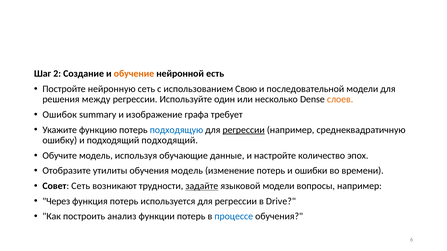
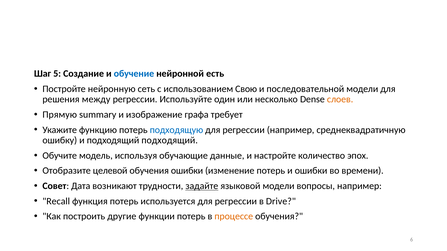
2: 2 -> 5 (57, 74)
обучение colour: orange -> blue (134, 74)
Ошибок: Ошибок -> Прямую (60, 115)
регрессии underline: present -> none (244, 130)
утилиты: утилиты -> целевой (110, 171)
обучения модель: модель -> ошибки (187, 171)
Совет Сеть: Сеть -> Дата (81, 186)
Через: Через -> Recall (56, 201)
анализ: анализ -> другие (122, 217)
процессе colour: blue -> orange (234, 217)
